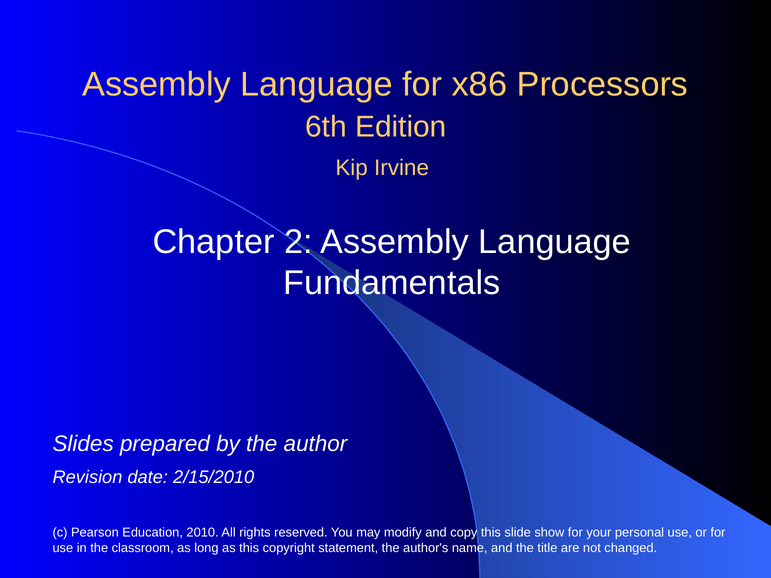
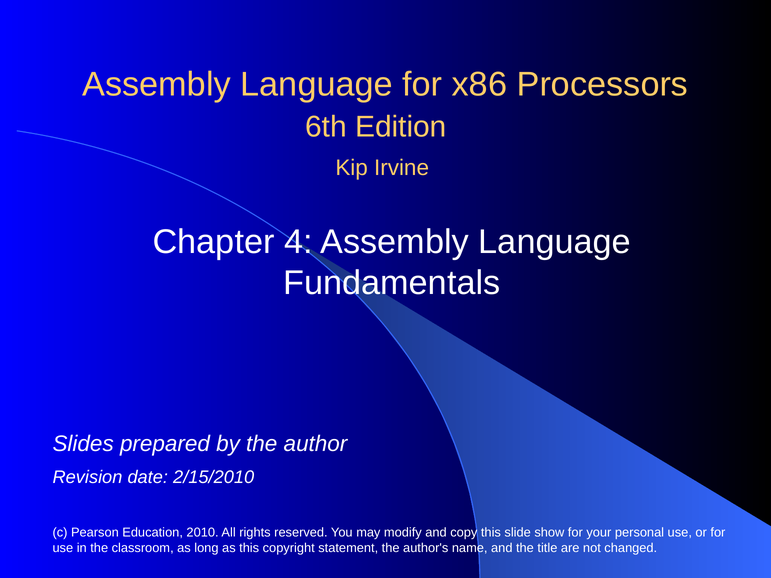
2: 2 -> 4 (298, 242)
